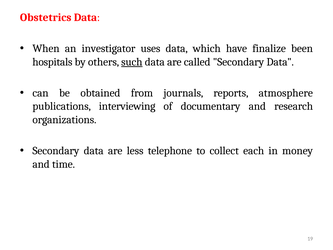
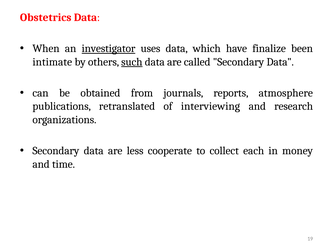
investigator underline: none -> present (109, 49)
hospitals: hospitals -> intimate (52, 62)
interviewing: interviewing -> retranslated (127, 106)
documentary: documentary -> interviewing (210, 106)
telephone: telephone -> cooperate (170, 151)
